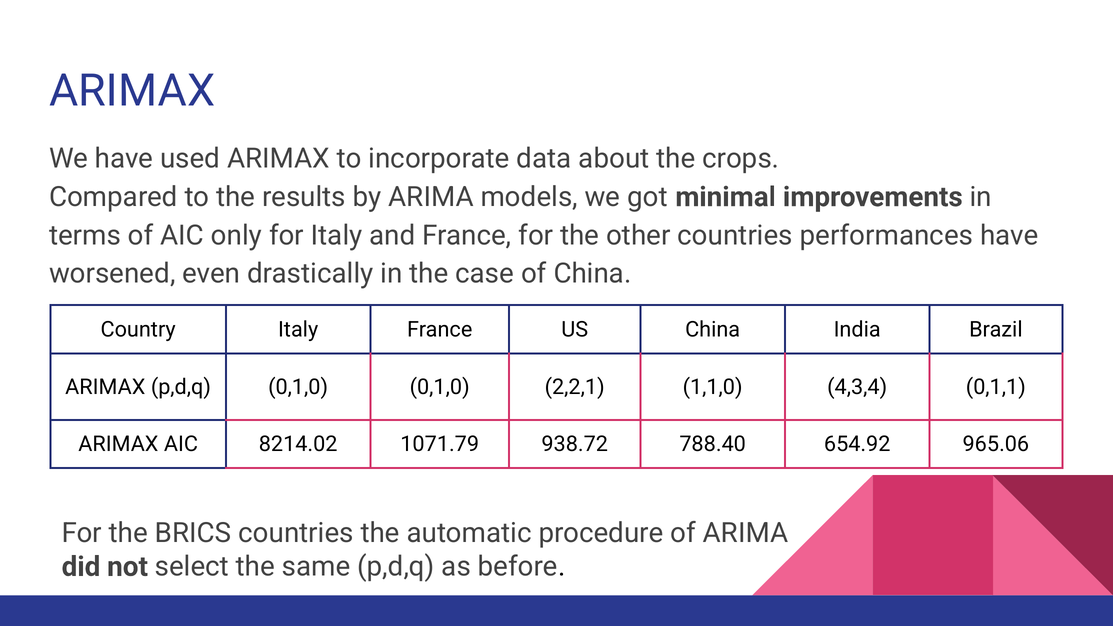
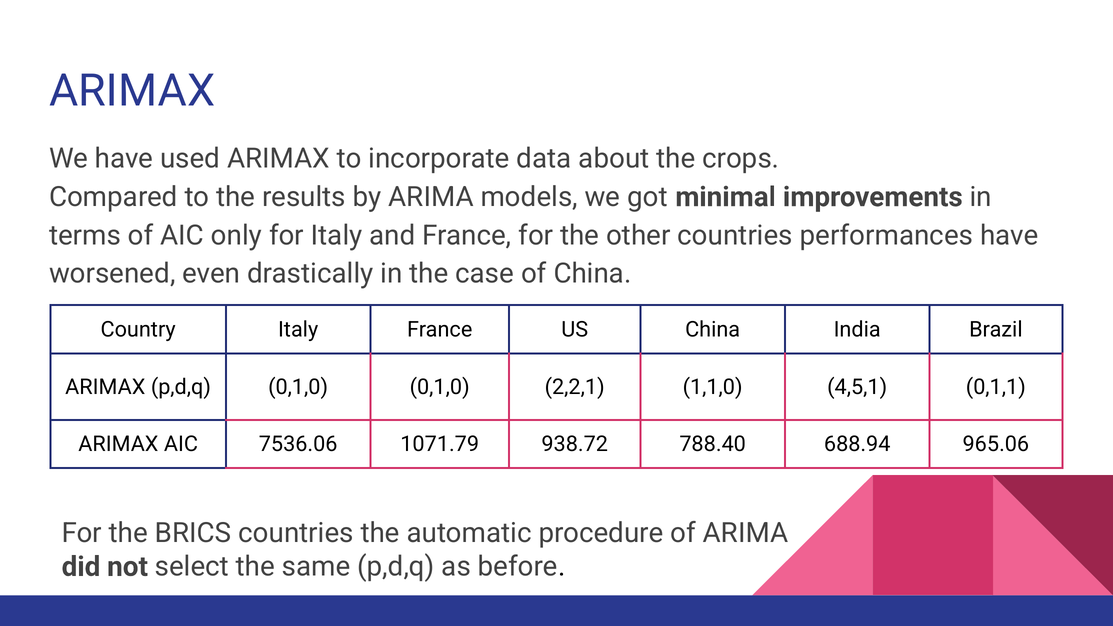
4,3,4: 4,3,4 -> 4,5,1 (857, 387)
8214.02: 8214.02 -> 7536.06 (298, 444)
654.92: 654.92 -> 688.94 (857, 444)
